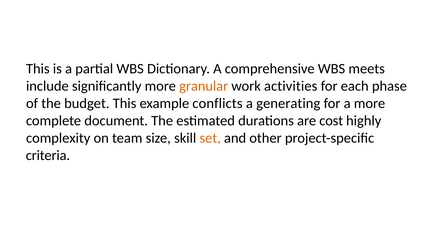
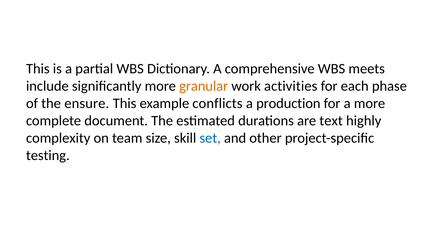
budget: budget -> ensure (87, 104)
generating: generating -> production (288, 104)
cost: cost -> text (331, 121)
set colour: orange -> blue (210, 138)
criteria: criteria -> testing (48, 156)
